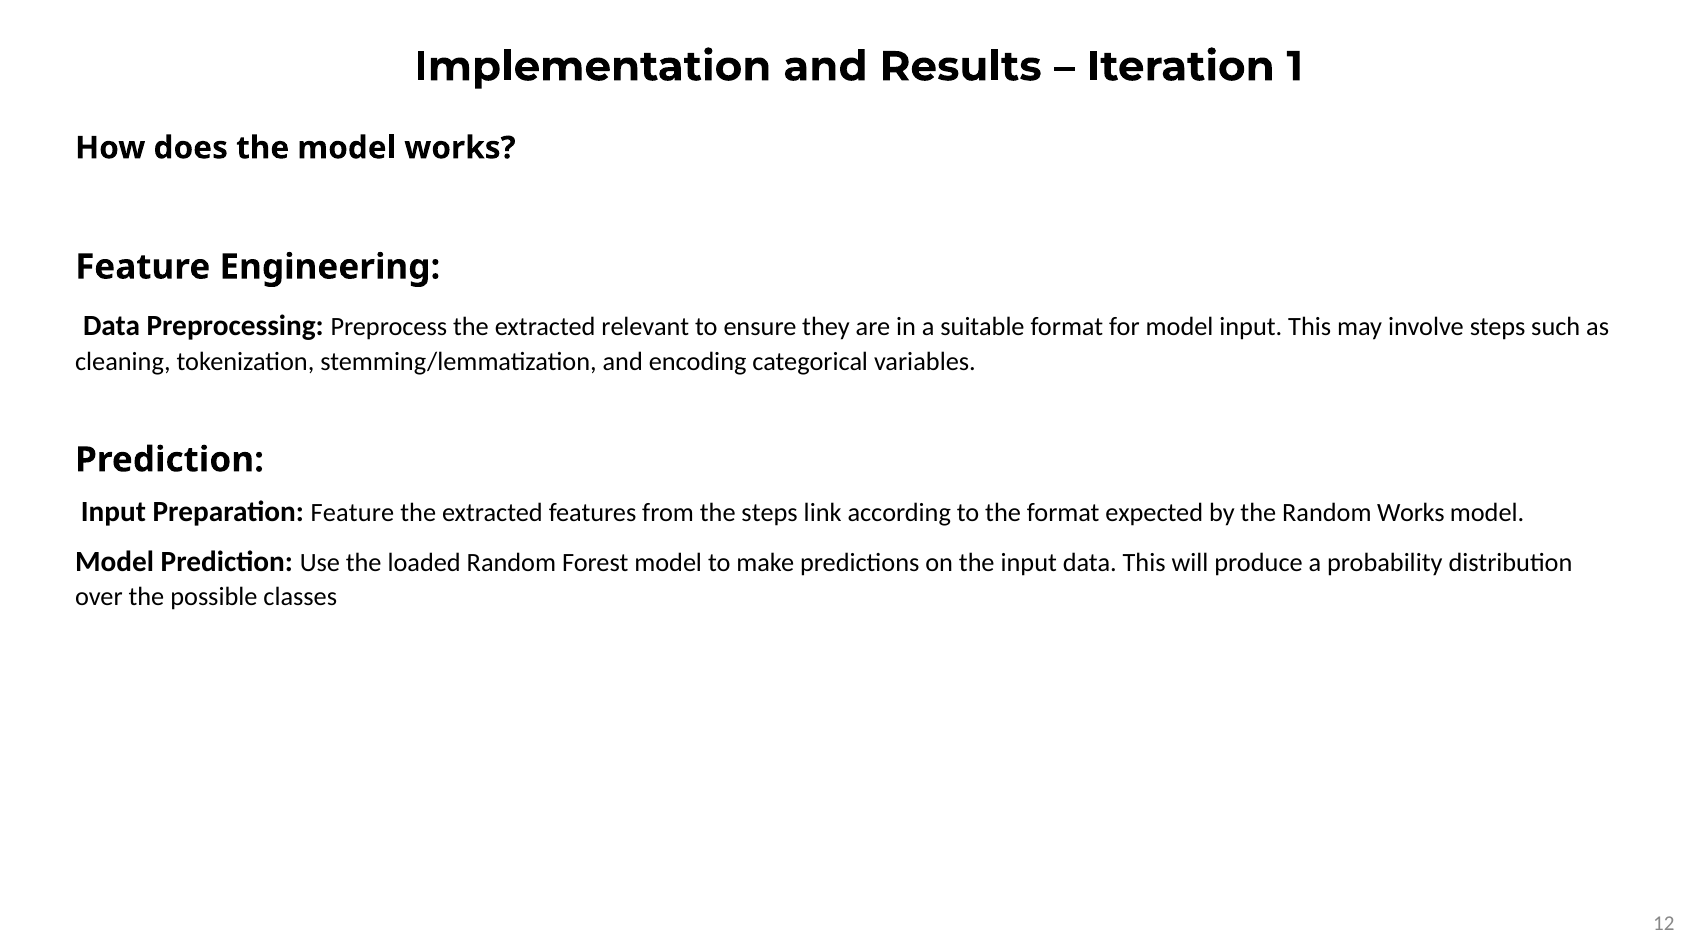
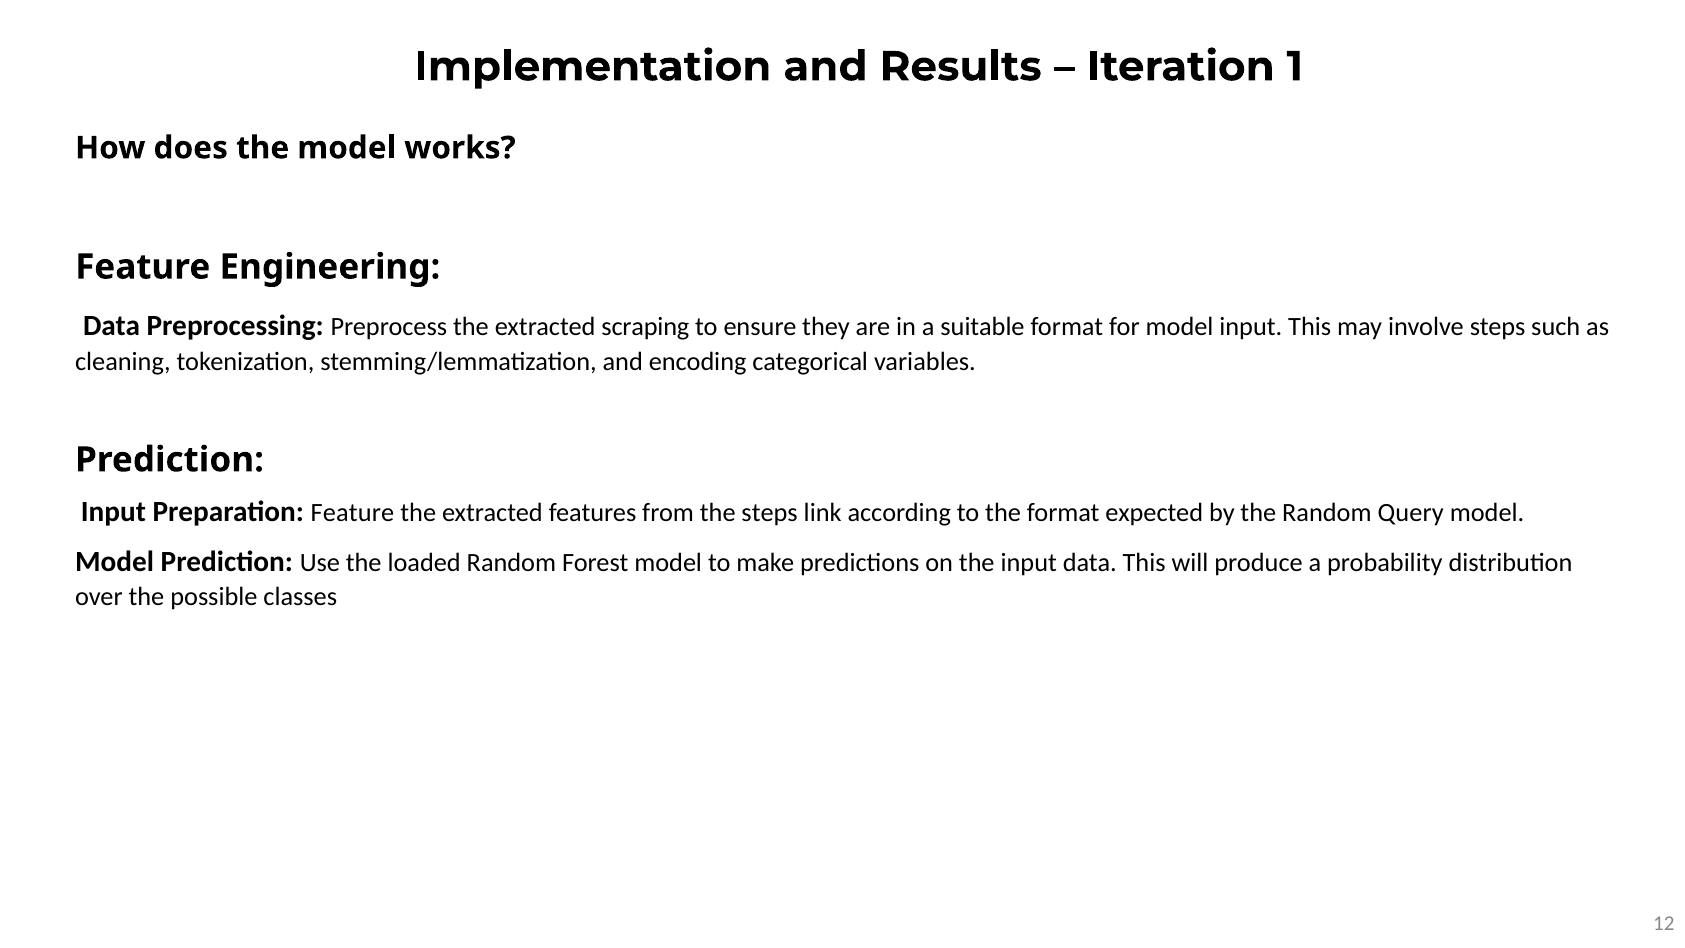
relevant: relevant -> scraping (645, 327)
Random Works: Works -> Query (1411, 513)
